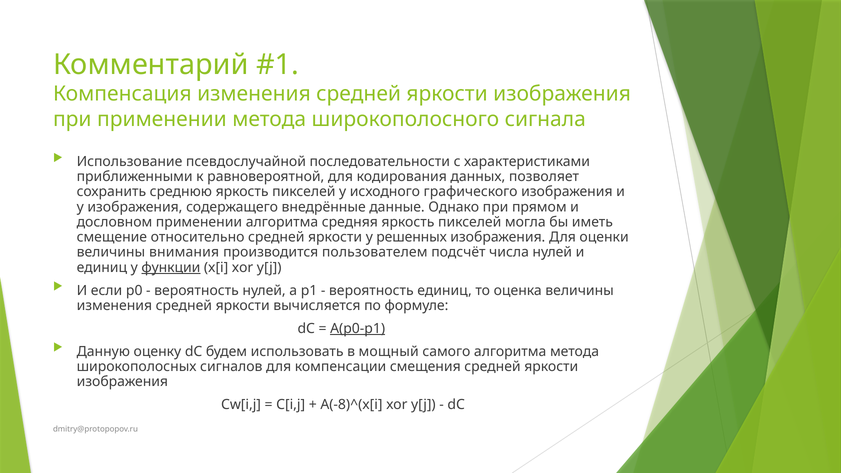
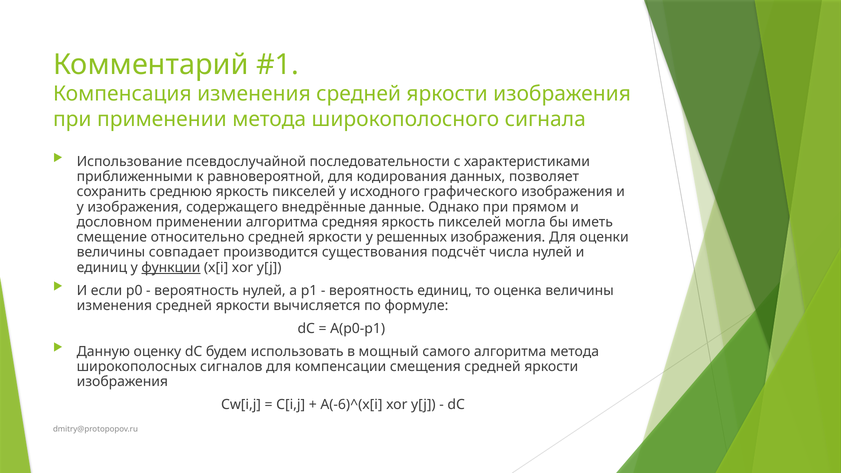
внимания: внимания -> совпадает (184, 252)
пользователем: пользователем -> существования (375, 252)
A(p0-p1 underline: present -> none (358, 329)
A(-8)^(x[i: A(-8)^(x[i -> A(-6)^(x[i (351, 405)
